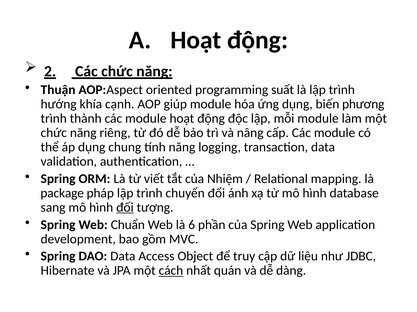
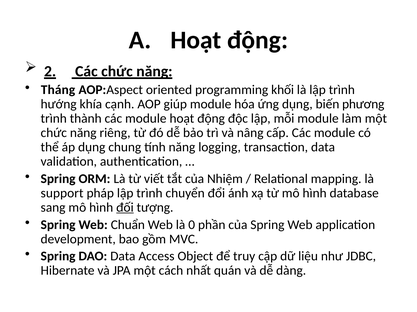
Thuận: Thuận -> Tháng (58, 90)
suất: suất -> khối (283, 90)
package: package -> support (62, 194)
6: 6 -> 0 (192, 225)
cách underline: present -> none (171, 271)
